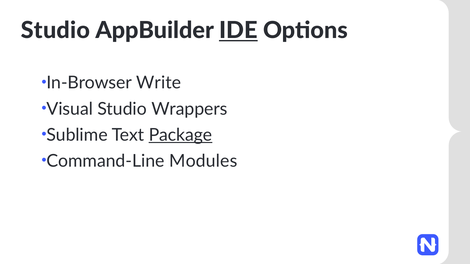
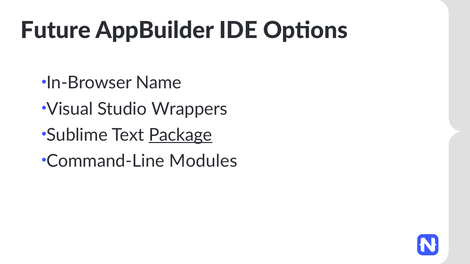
Studio: Studio -> Future (56, 31)
IDE underline: present -> none (238, 31)
Write: Write -> Name (159, 83)
